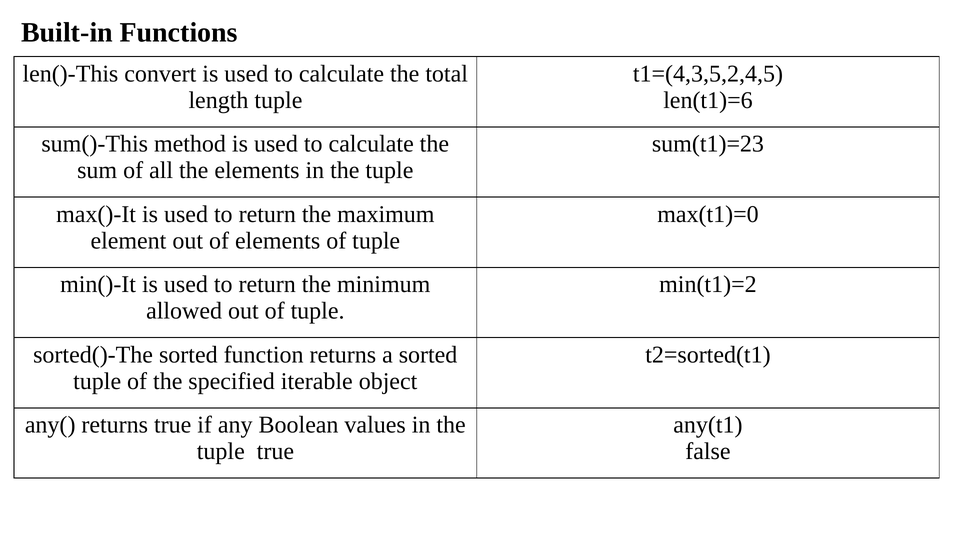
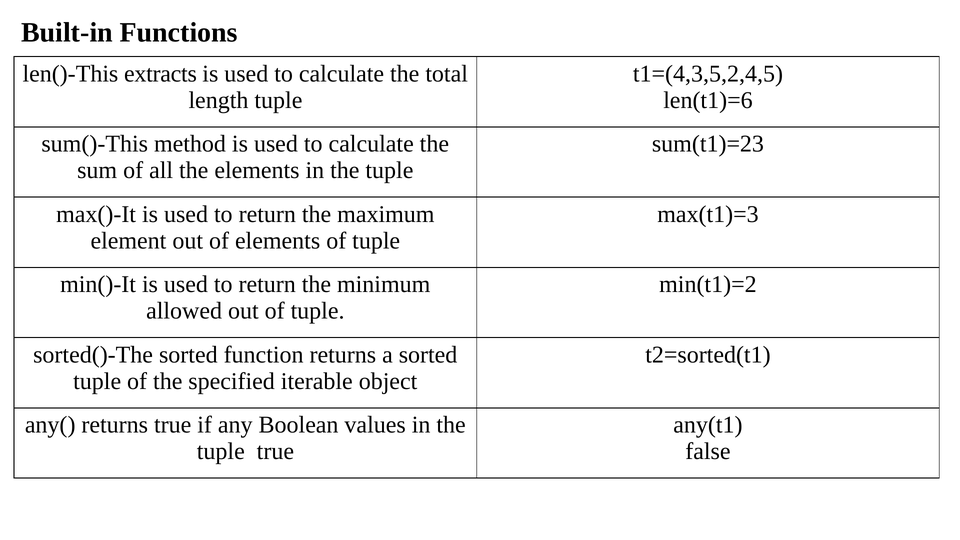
convert: convert -> extracts (160, 74)
max(t1)=0: max(t1)=0 -> max(t1)=3 (708, 214)
